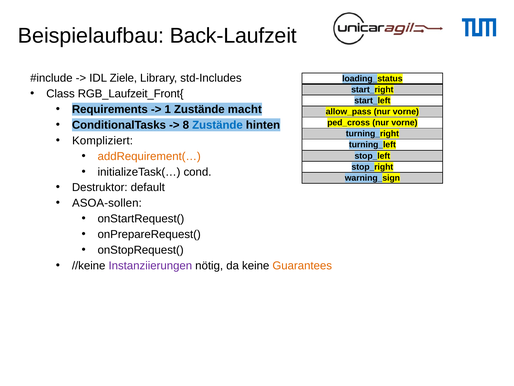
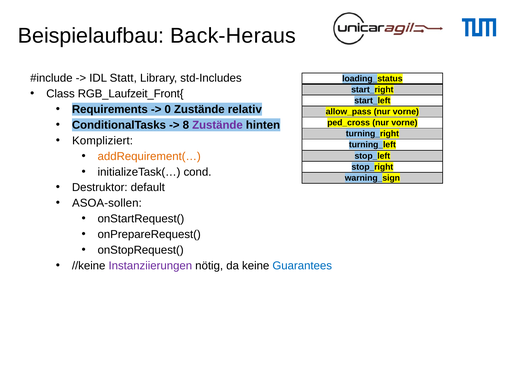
Back-Laufzeit: Back-Laufzeit -> Back-Heraus (233, 36)
Ziele: Ziele -> Statt (123, 78)
1: 1 -> 0 (168, 109)
macht: macht -> relativ (245, 109)
Zustände colour: blue -> purple (217, 125)
Guarantees colour: orange -> blue (302, 265)
